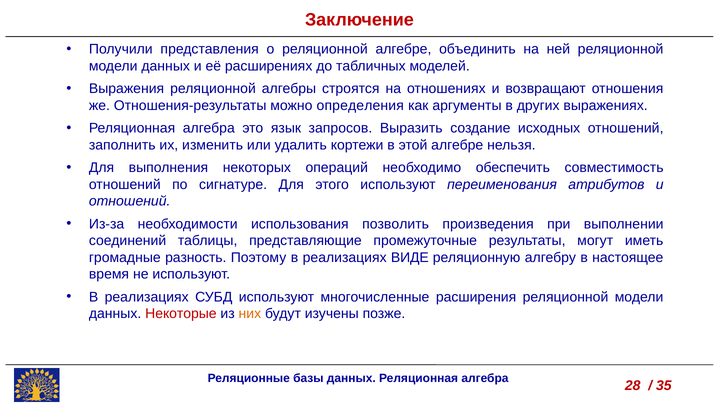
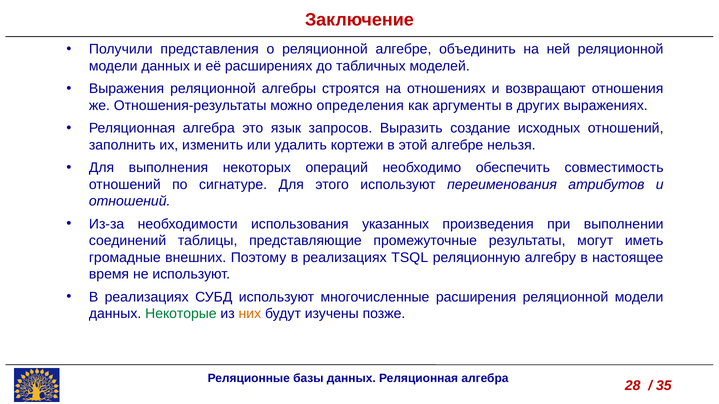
позволить: позволить -> указанных (396, 224)
разность: разность -> внешних (196, 258)
ВИДЕ: ВИДЕ -> TSQL (410, 258)
Некоторые colour: red -> green (181, 314)
